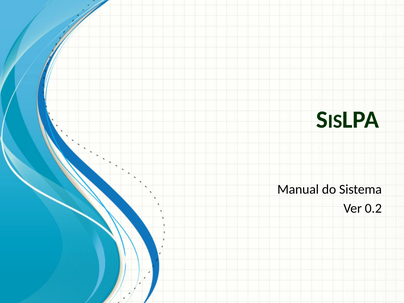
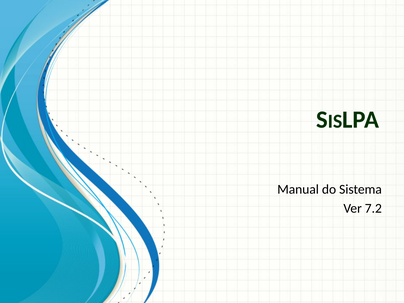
0.2: 0.2 -> 7.2 (373, 208)
